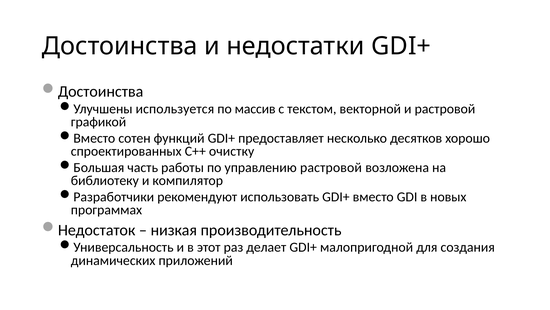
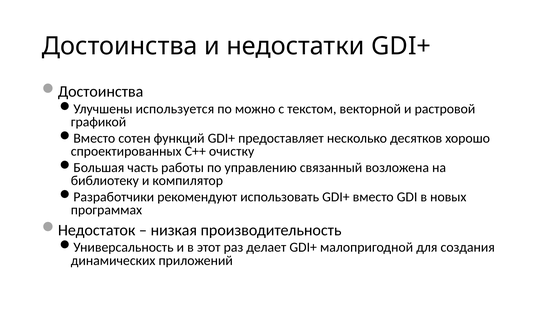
массив: массив -> можно (255, 109)
управлению растровой: растровой -> связанный (331, 167)
